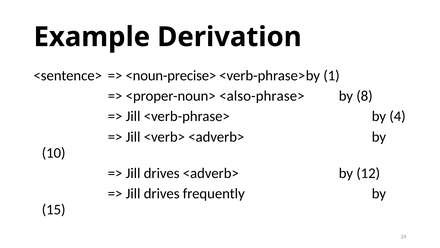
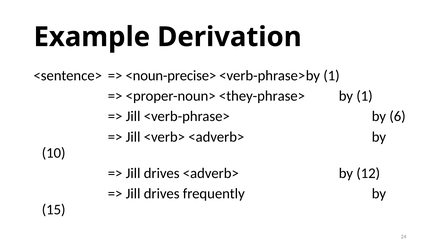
<also-phrase>: <also-phrase> -> <they-phrase> (262, 96)
by 8: 8 -> 1 (365, 96)
4: 4 -> 6 (398, 116)
